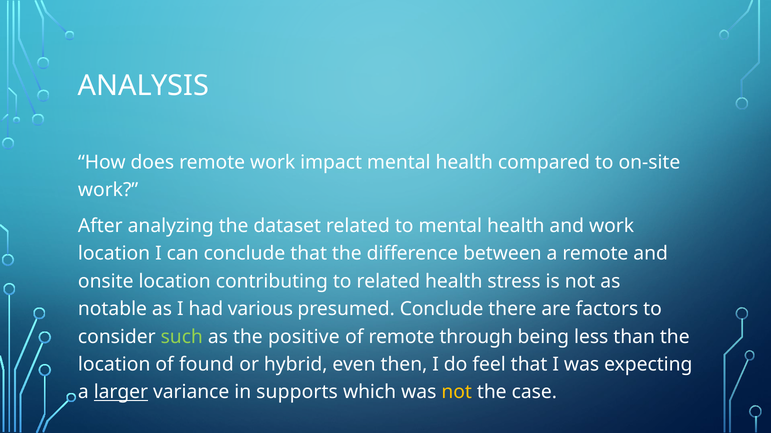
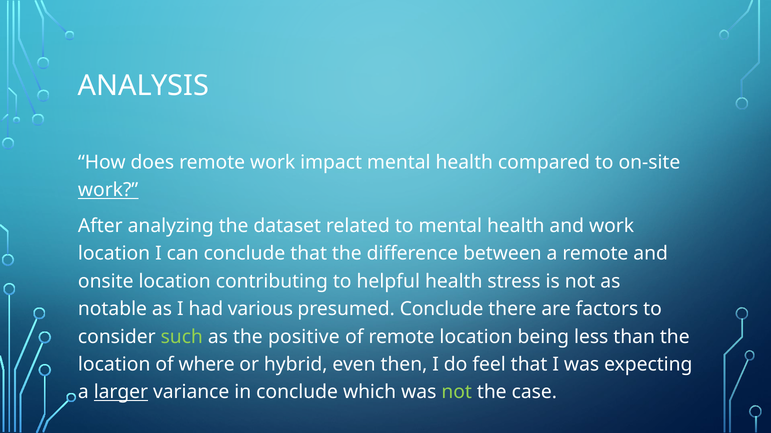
work underline: none -> present (108, 190)
to related: related -> helpful (388, 282)
remote through: through -> location (476, 337)
found: found -> where (207, 365)
in supports: supports -> conclude (297, 393)
not colour: yellow -> light green (457, 393)
